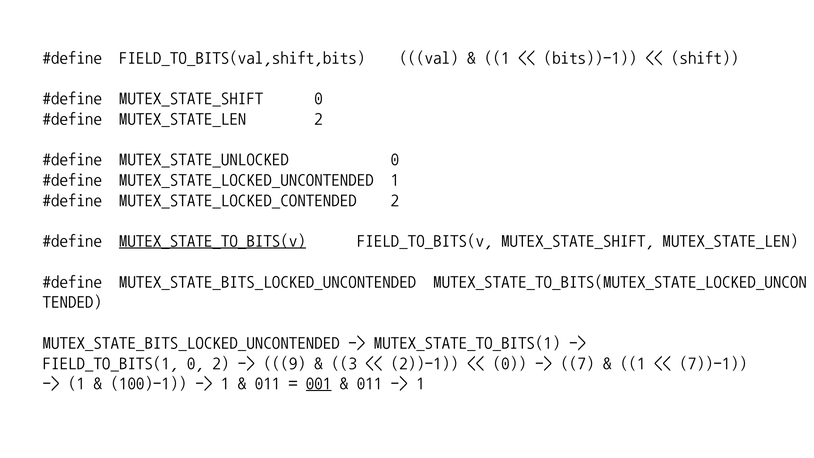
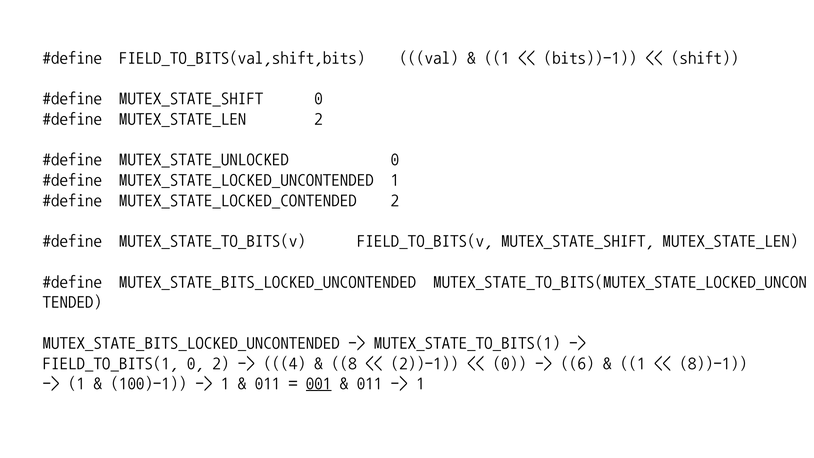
MUTEX_STATE_TO_BITS(v underline: present -> none (212, 241)
9: 9 -> 4 (285, 363)
3: 3 -> 8 (344, 363)
7: 7 -> 6 (578, 363)
7))-1: 7))-1 -> 8))-1 (713, 363)
